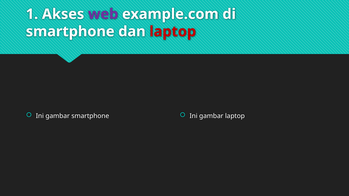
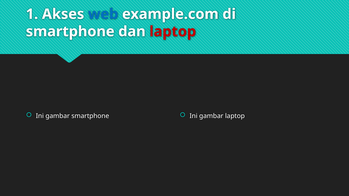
web colour: purple -> blue (103, 14)
